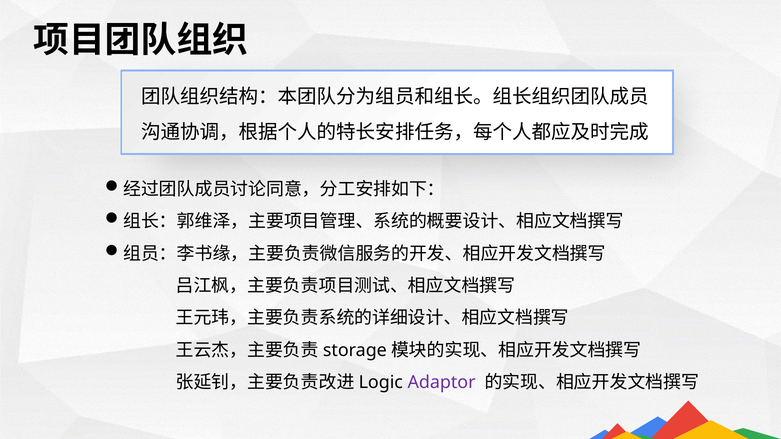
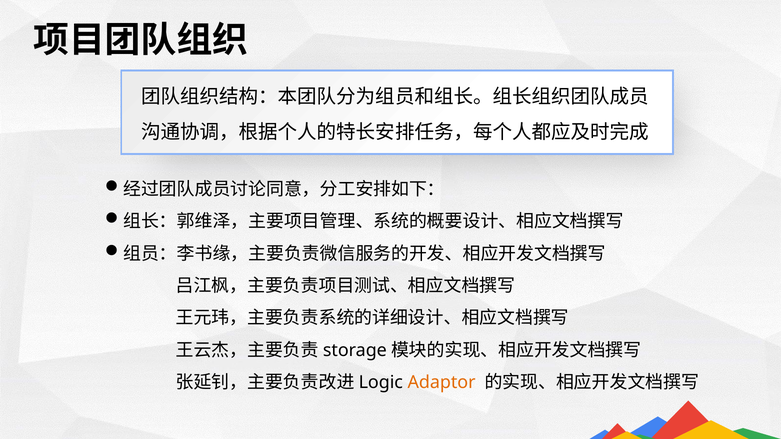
Adaptor colour: purple -> orange (442, 383)
